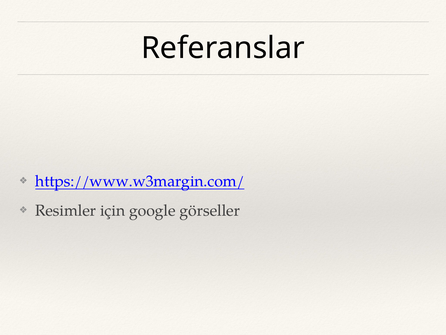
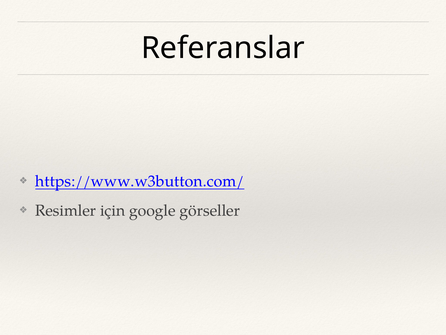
https://www.w3margin.com/: https://www.w3margin.com/ -> https://www.w3button.com/ (140, 181)
